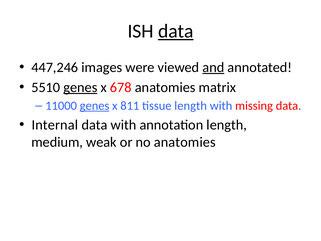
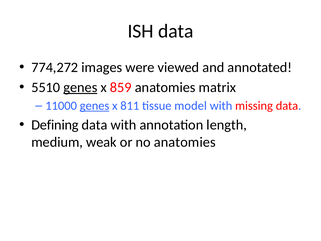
data underline: present -> none (176, 31)
447,246: 447,246 -> 774,272 (55, 67)
and underline: present -> none (213, 67)
678: 678 -> 859 (121, 87)
tissue length: length -> model (191, 106)
Internal: Internal -> Defining (55, 125)
